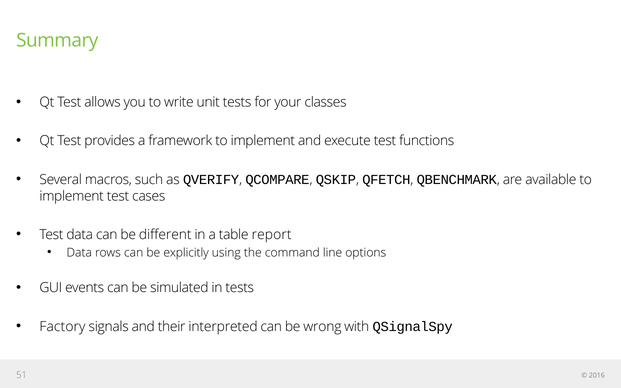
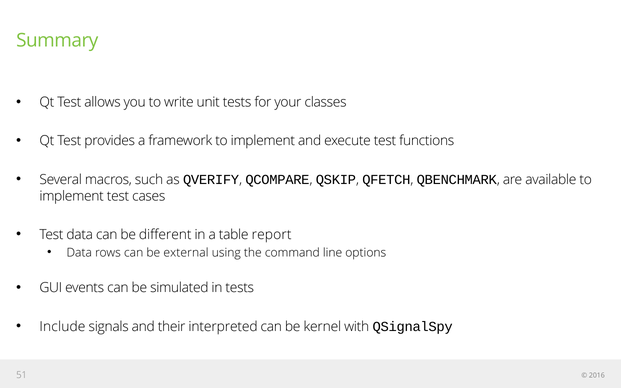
explicitly: explicitly -> external (186, 253)
Factory: Factory -> Include (62, 327)
wrong: wrong -> kernel (322, 327)
